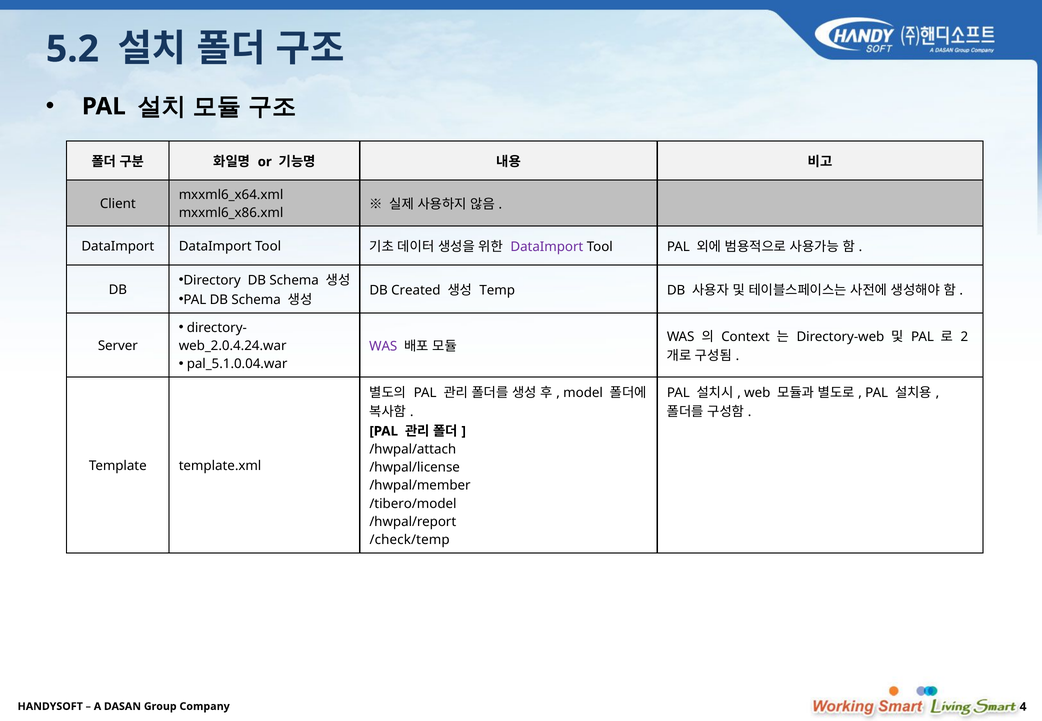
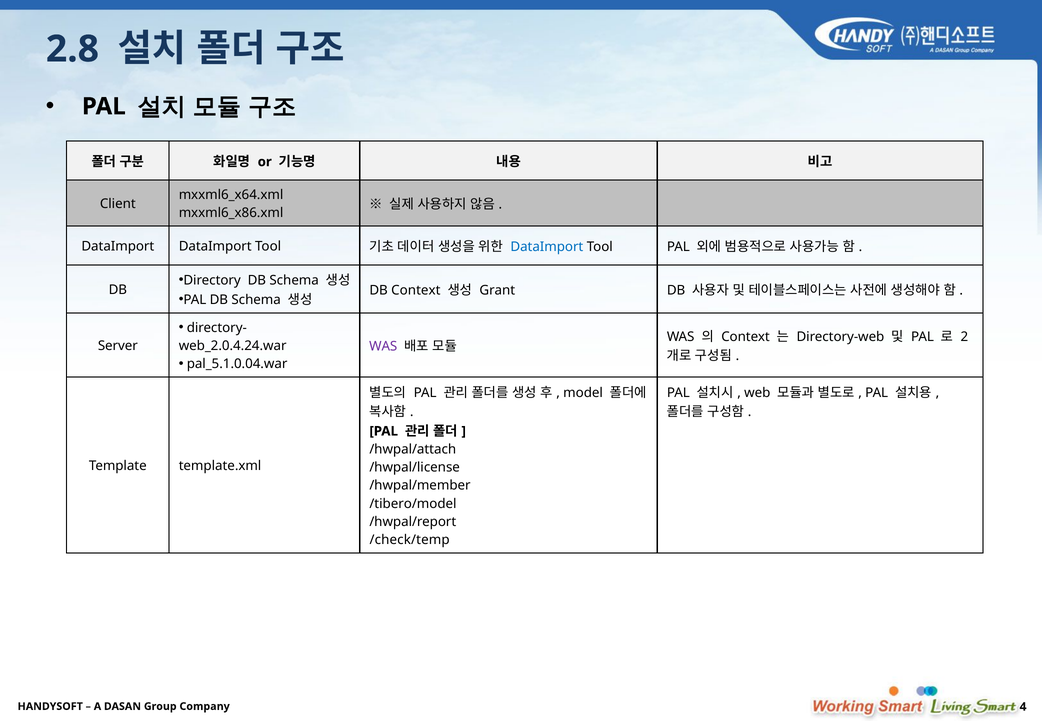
5.2: 5.2 -> 2.8 (72, 49)
DataImport colour: purple -> blue (547, 247)
DB Created: Created -> Context (416, 290)
Temp: Temp -> Grant (497, 290)
